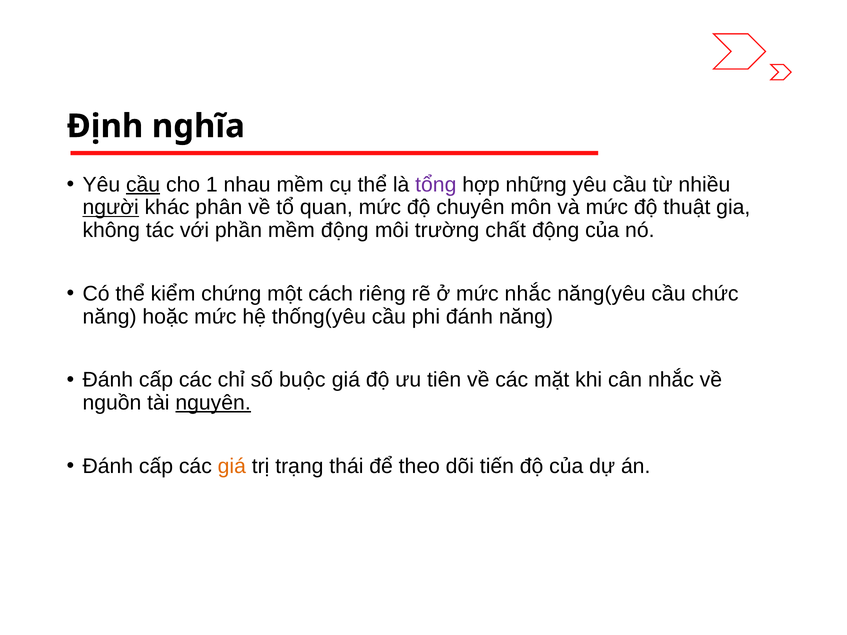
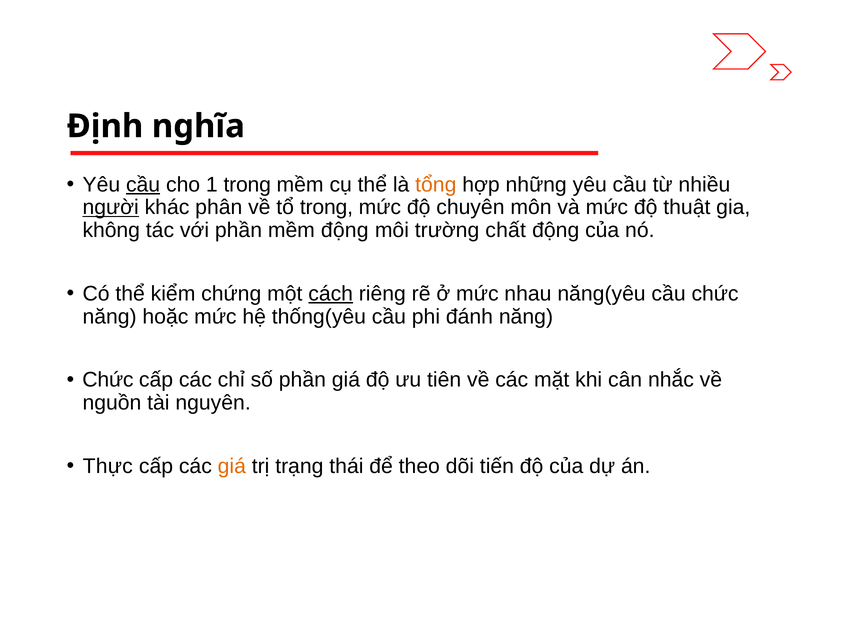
1 nhau: nhau -> trong (247, 185)
tổng colour: purple -> orange (436, 185)
tổ quan: quan -> trong (326, 208)
cách underline: none -> present (331, 294)
mức nhắc: nhắc -> nhau (528, 294)
Đánh: Đánh -> Chức (108, 380)
số buộc: buộc -> phần (302, 380)
nguyên underline: present -> none (213, 403)
Đánh: Đánh -> Thực (108, 466)
